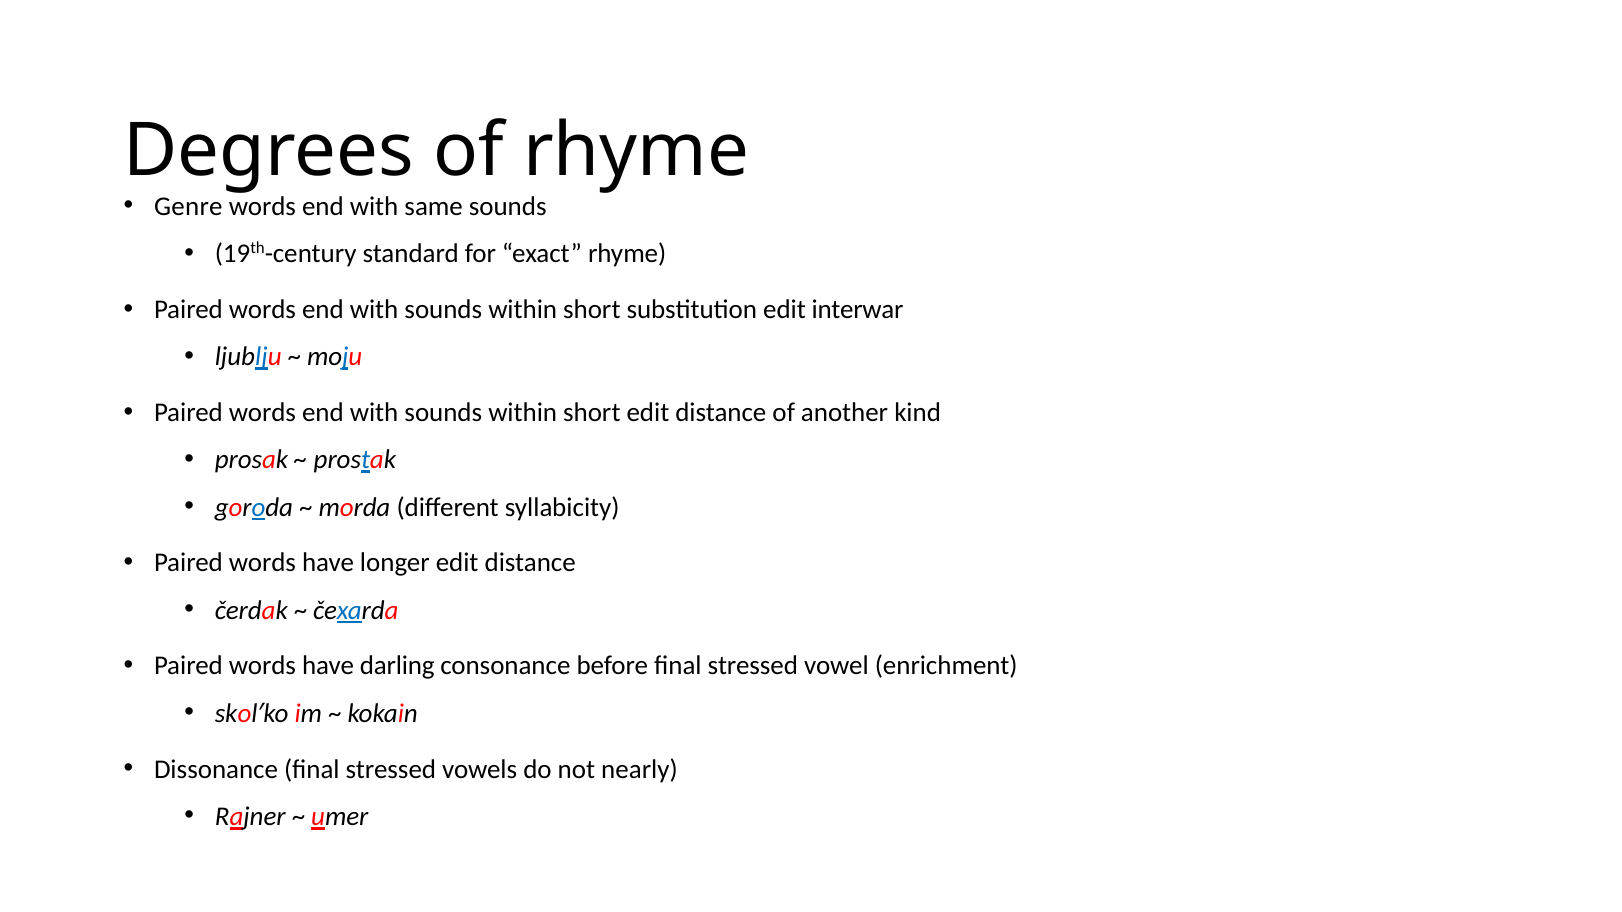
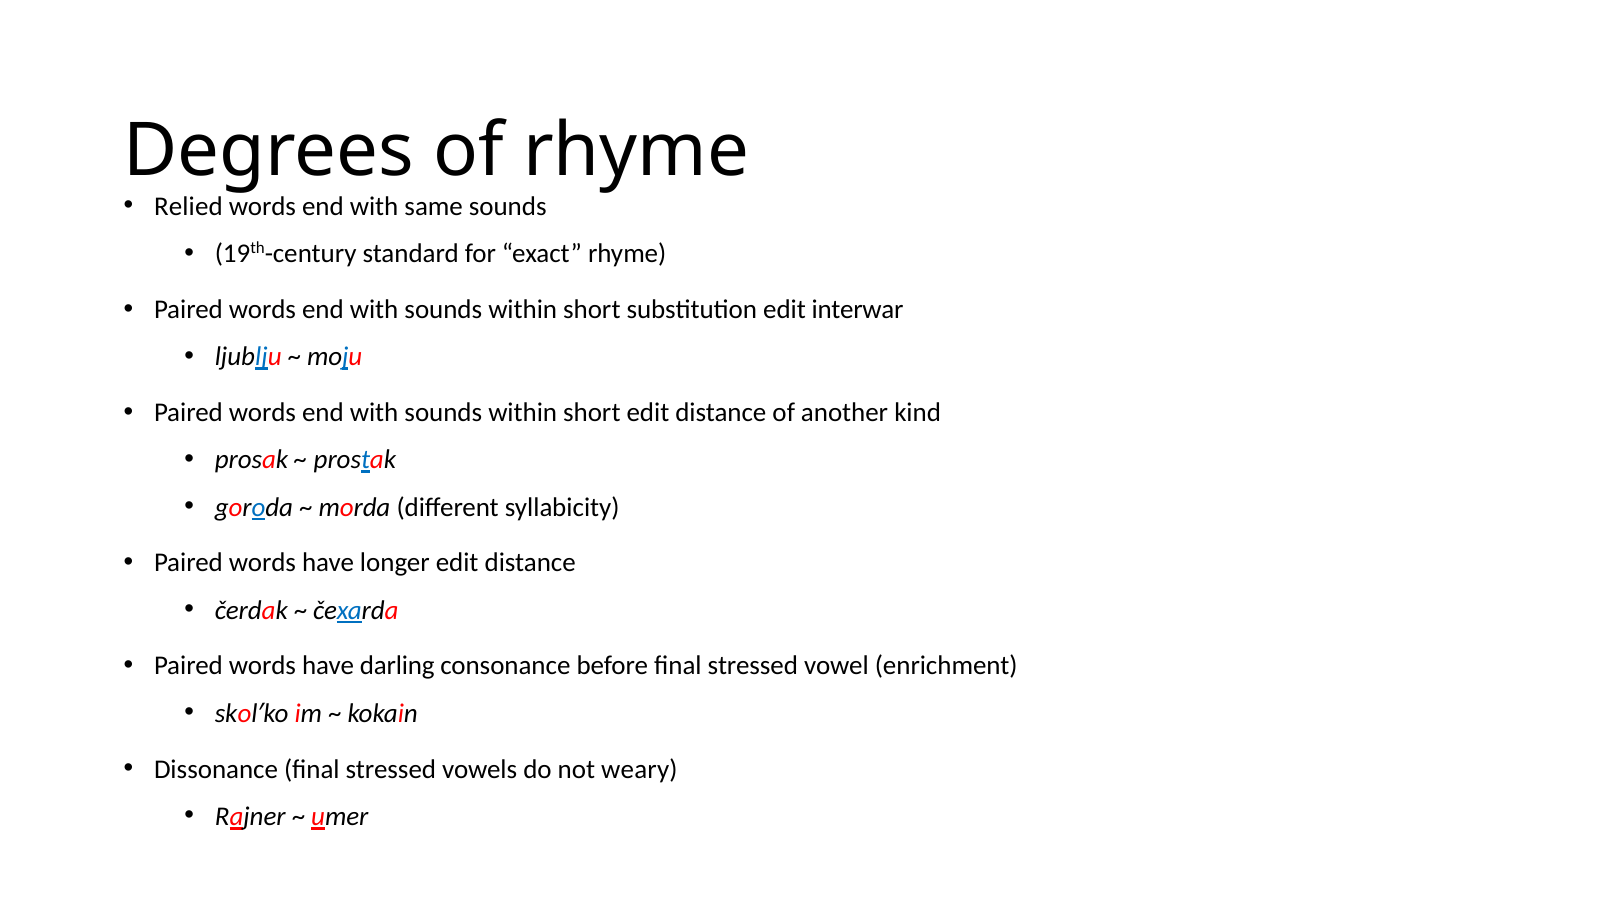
Genre: Genre -> Relied (188, 207)
nearly: nearly -> weary (639, 769)
